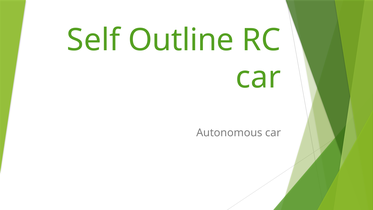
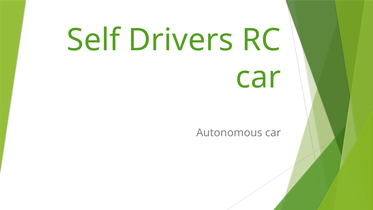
Outline: Outline -> Drivers (181, 40)
